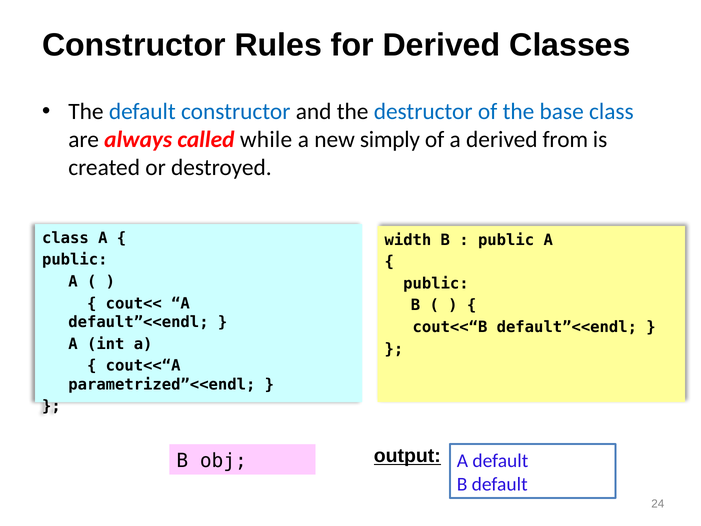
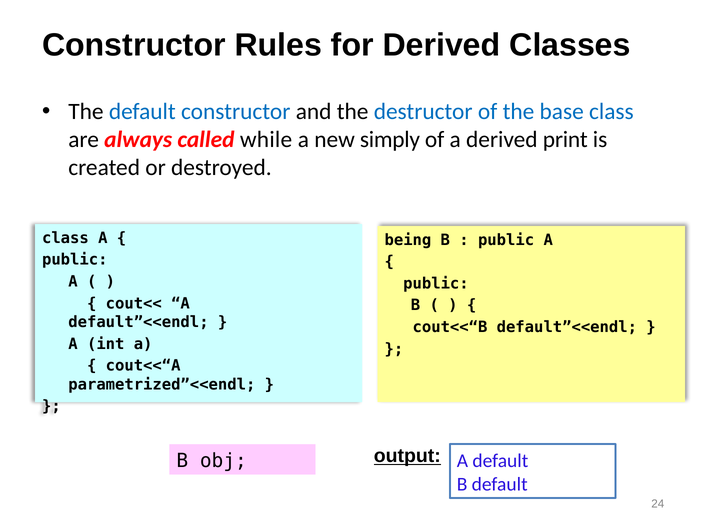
from: from -> print (565, 140)
width: width -> being (408, 240)
